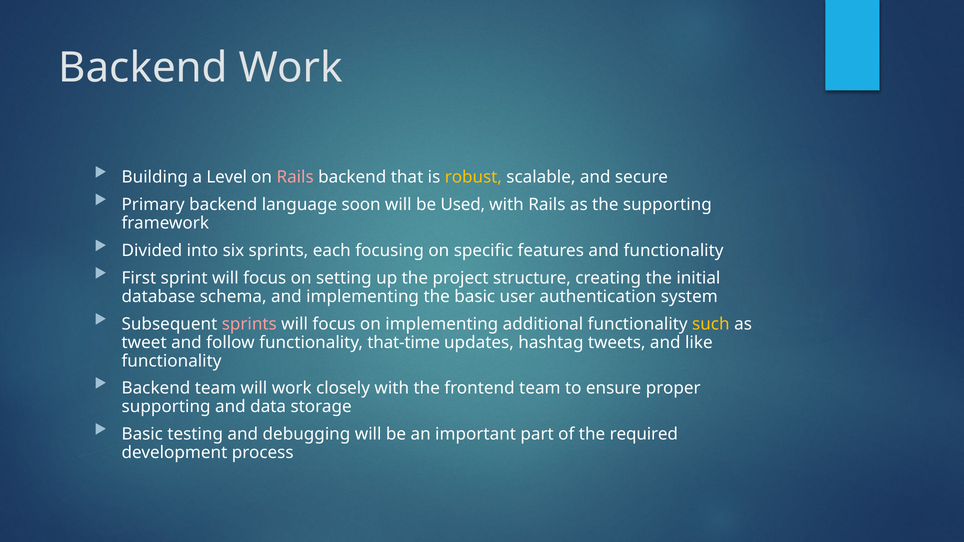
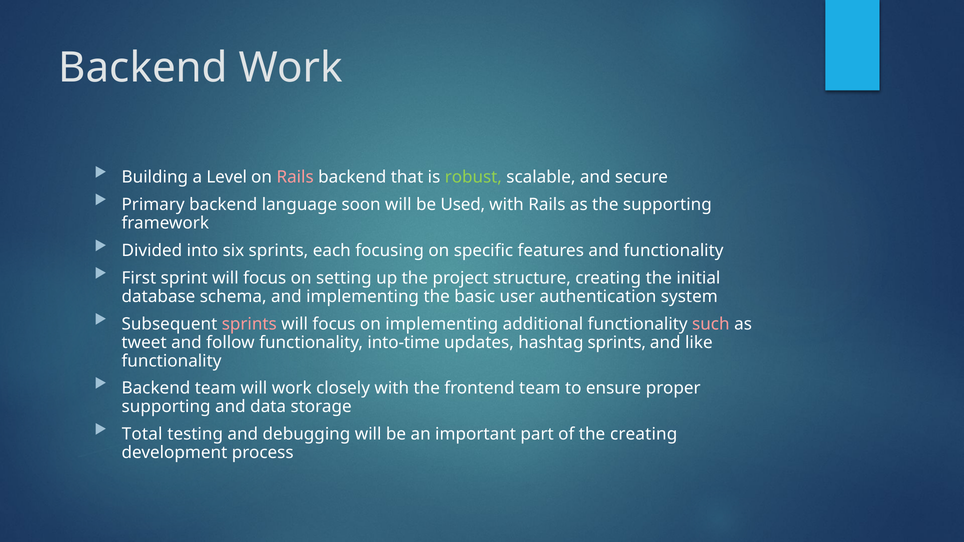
robust colour: yellow -> light green (473, 177)
such colour: yellow -> pink (711, 324)
that-time: that-time -> into-time (404, 343)
hashtag tweets: tweets -> sprints (617, 343)
Basic: Basic -> Total (142, 434)
the required: required -> creating (644, 434)
